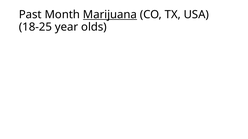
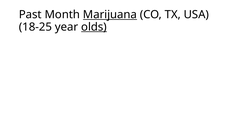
olds underline: none -> present (94, 27)
